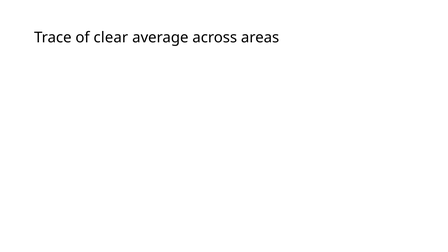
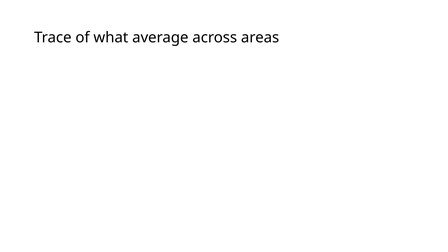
clear: clear -> what (111, 38)
